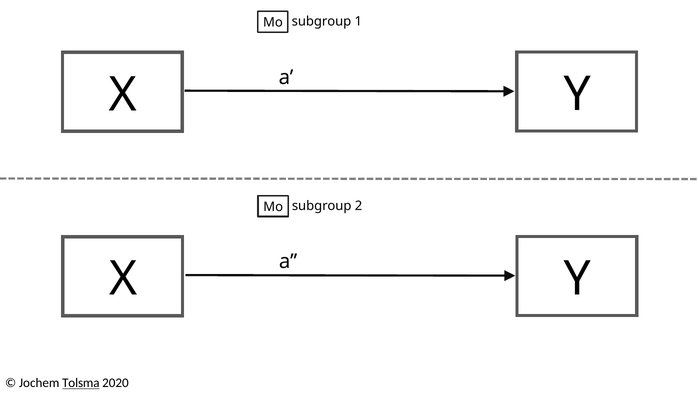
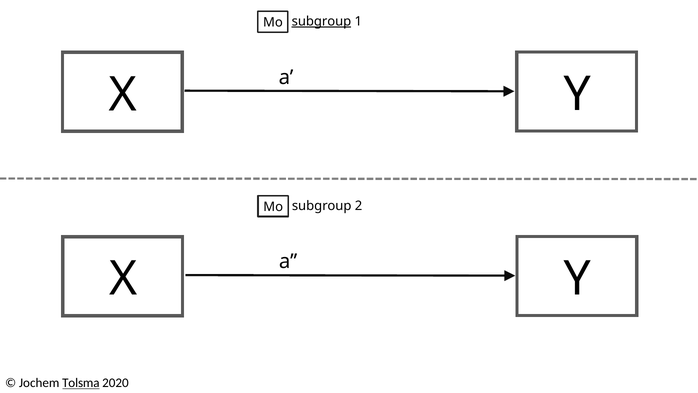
subgroup underline: none -> present (321, 21)
